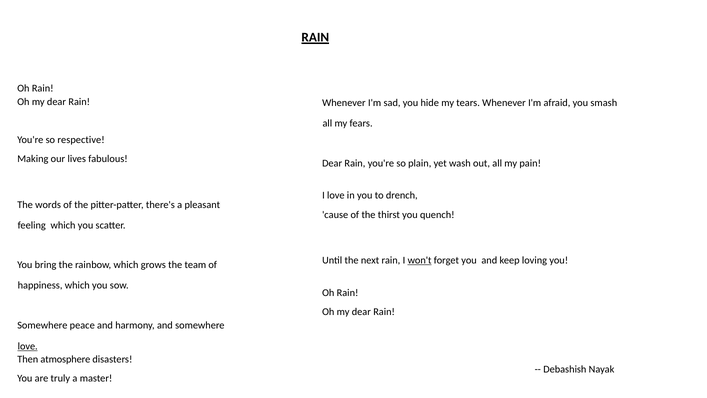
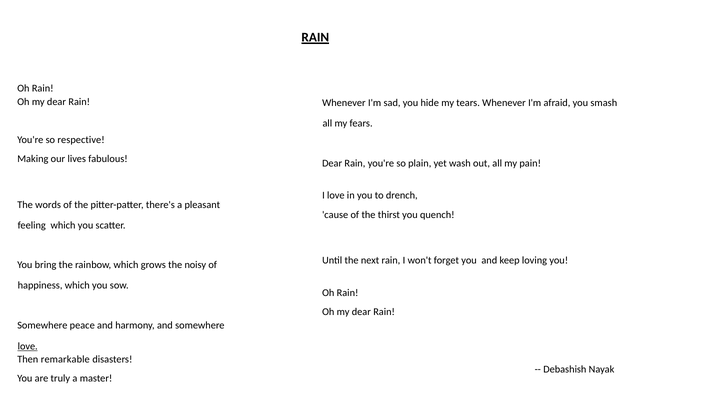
won't underline: present -> none (420, 260)
team: team -> noisy (195, 265)
atmosphere: atmosphere -> remarkable (65, 359)
